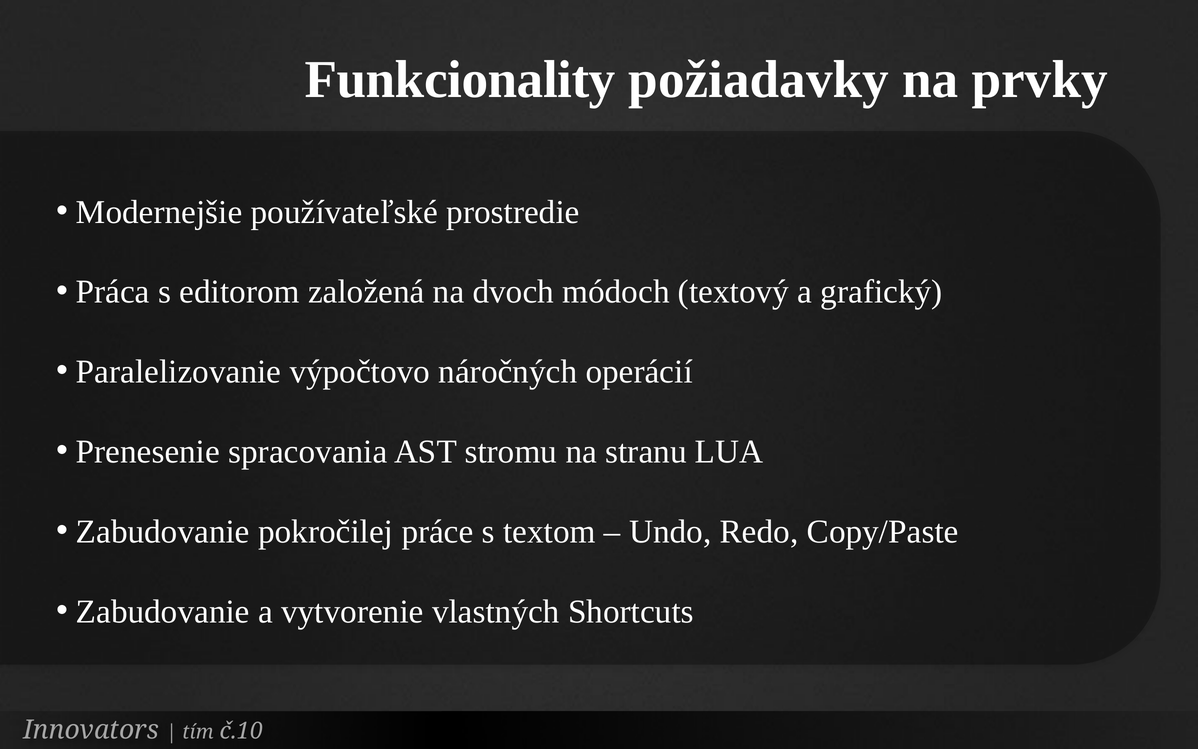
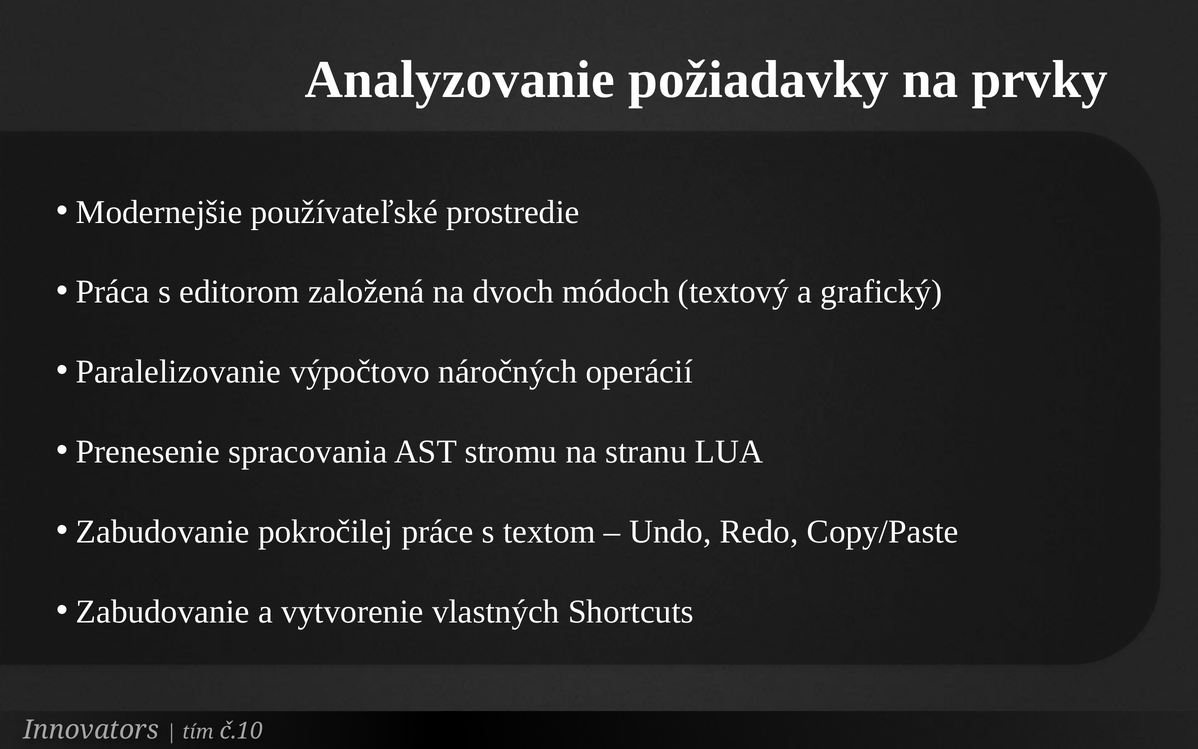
Funkcionality: Funkcionality -> Analyzovanie (460, 80)
